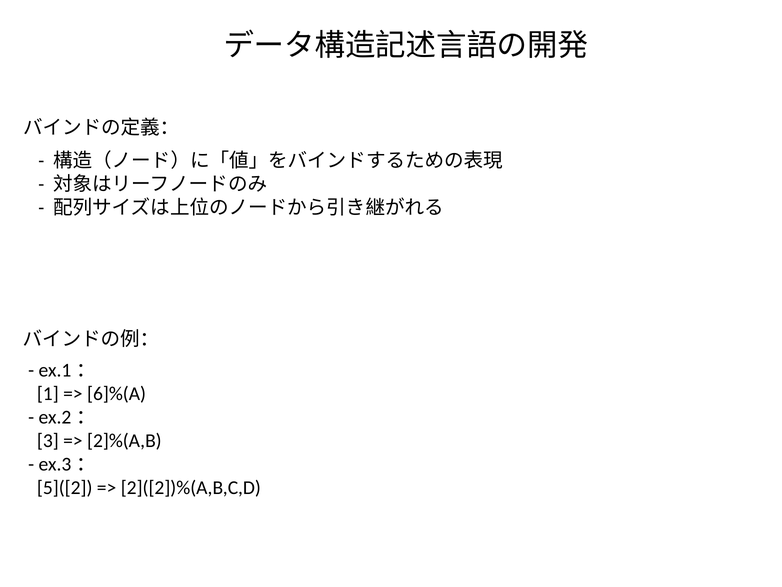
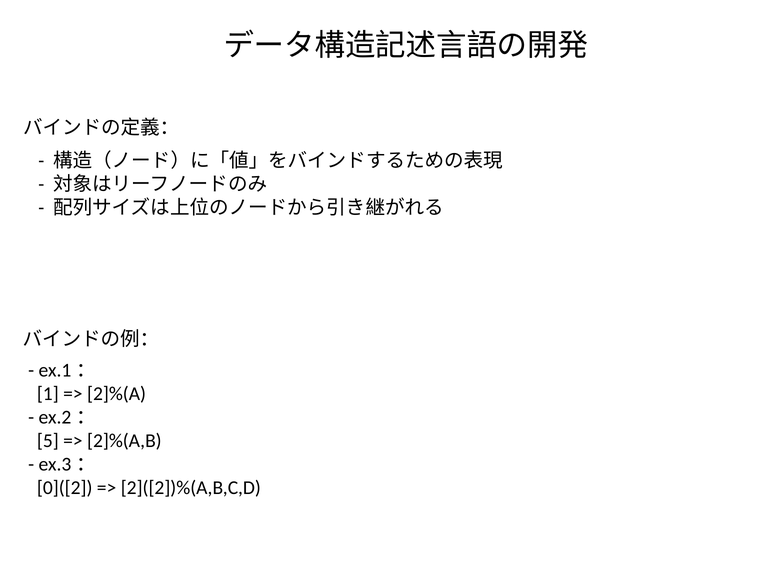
6]%(A: 6]%(A -> 2]%(A (117, 393)
3: 3 -> 5 (48, 440)
5]([2: 5]([2 -> 0]([2 (65, 487)
